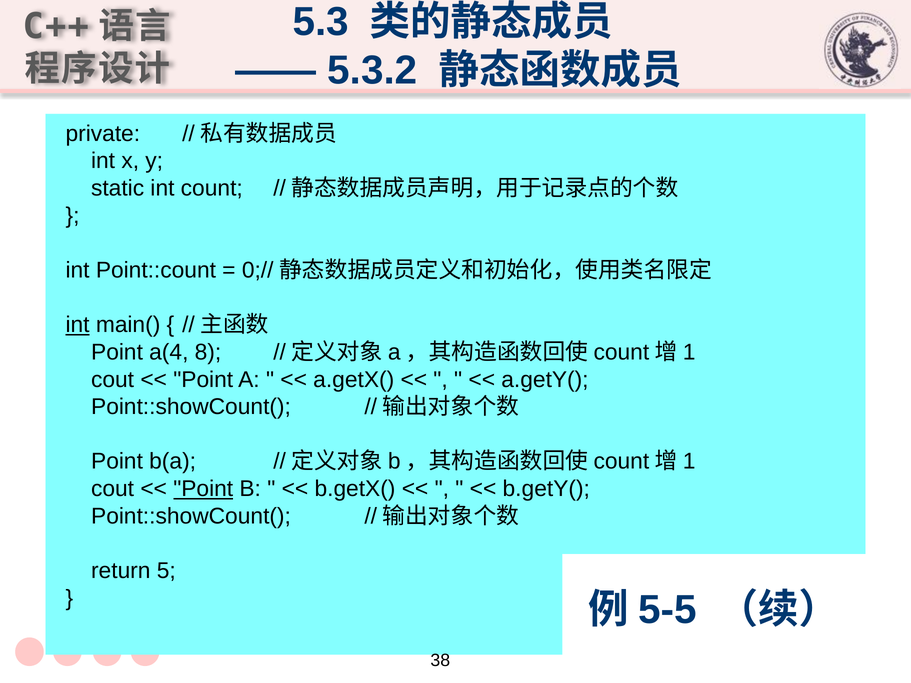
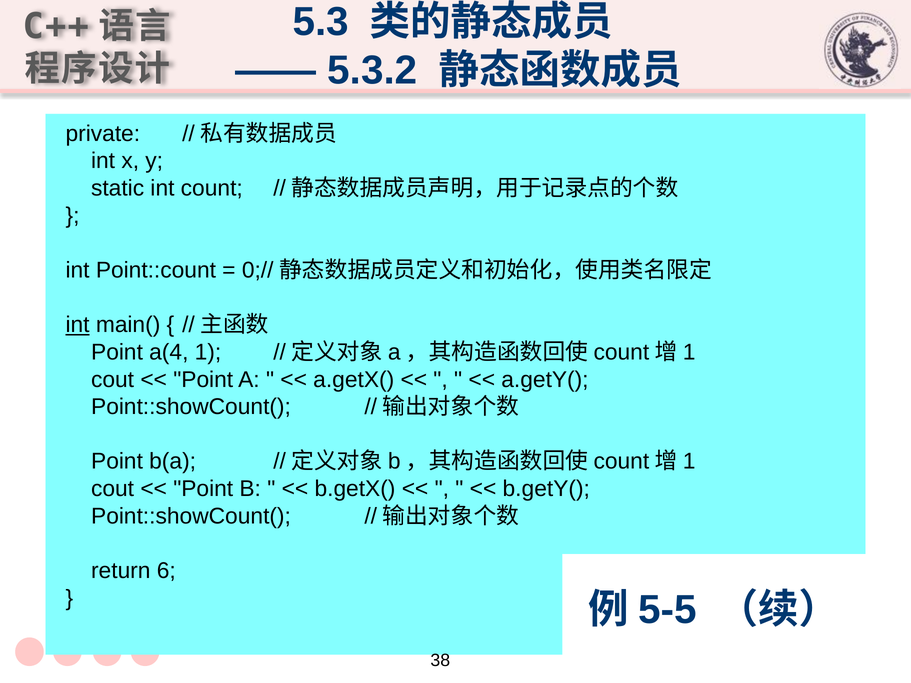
8: 8 -> 1 (208, 352)
Point underline: present -> none (203, 489)
5: 5 -> 6 (166, 571)
